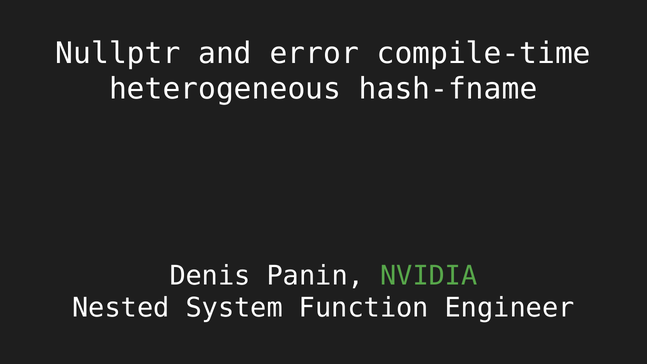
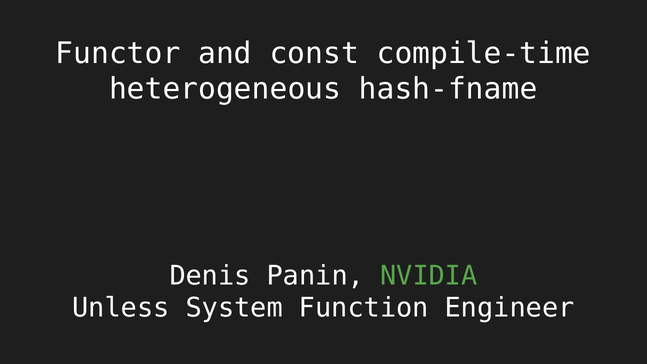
Nullptr: Nullptr -> Functor (118, 53)
error: error -> const (314, 53)
Nested: Nested -> Unless (121, 308)
